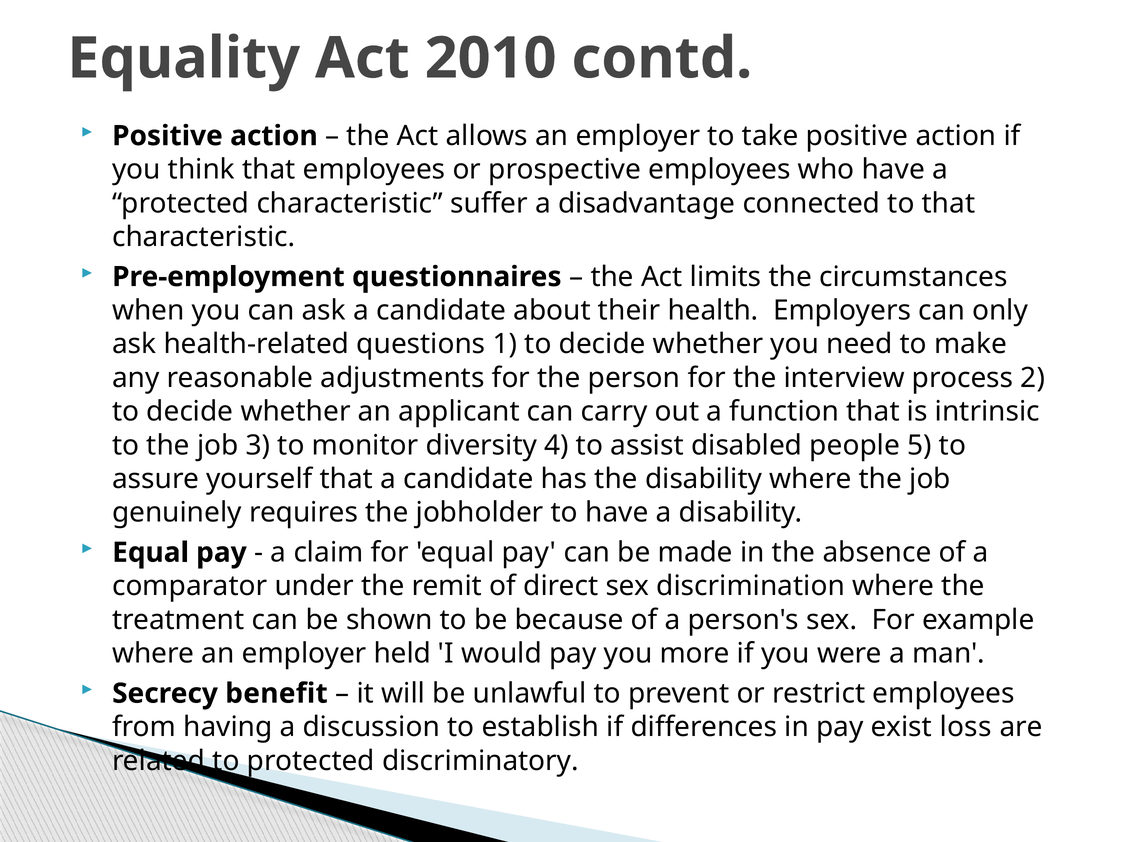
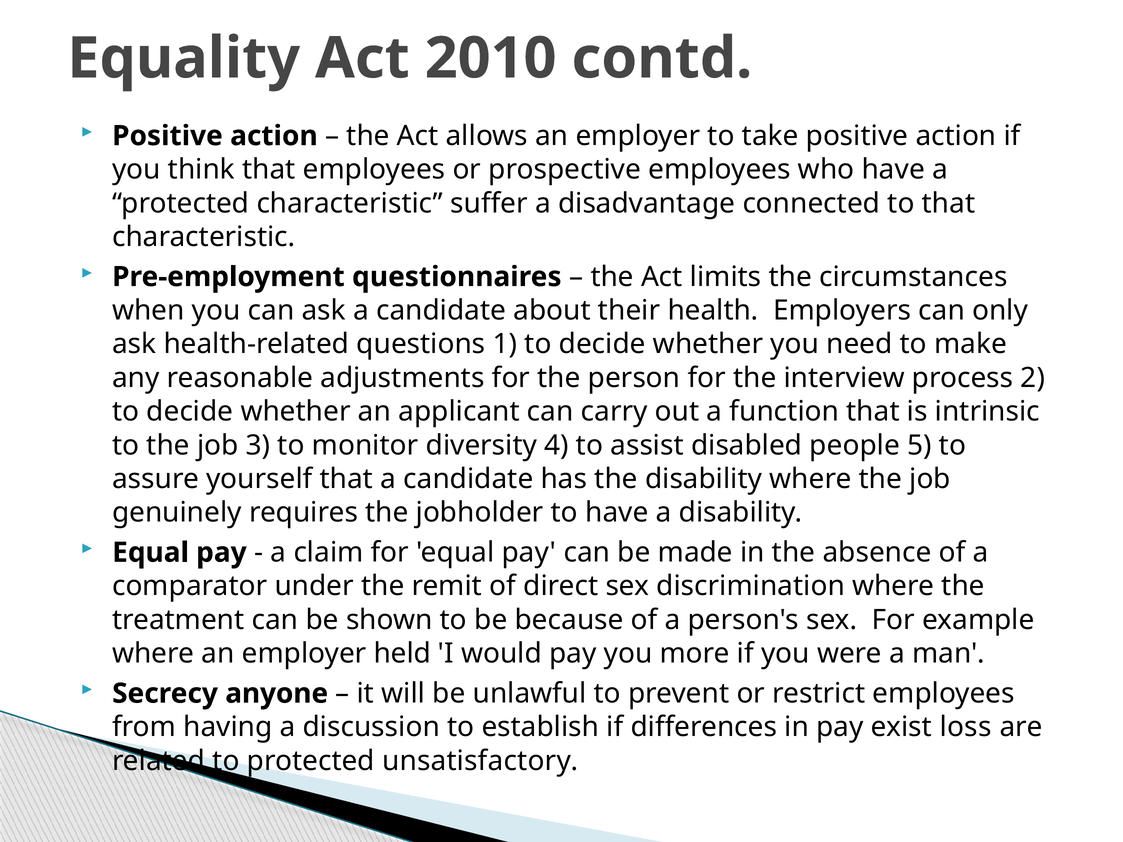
benefit: benefit -> anyone (277, 694)
discriminatory: discriminatory -> unsatisfactory (480, 761)
